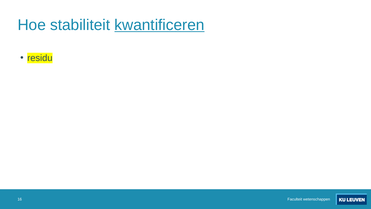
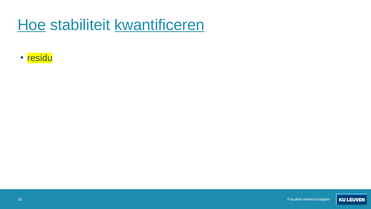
Hoe underline: none -> present (32, 25)
